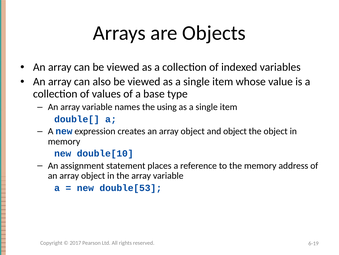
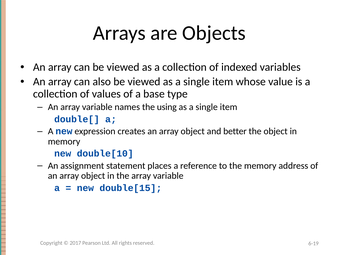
and object: object -> better (235, 131)
double[53: double[53 -> double[15 (131, 187)
